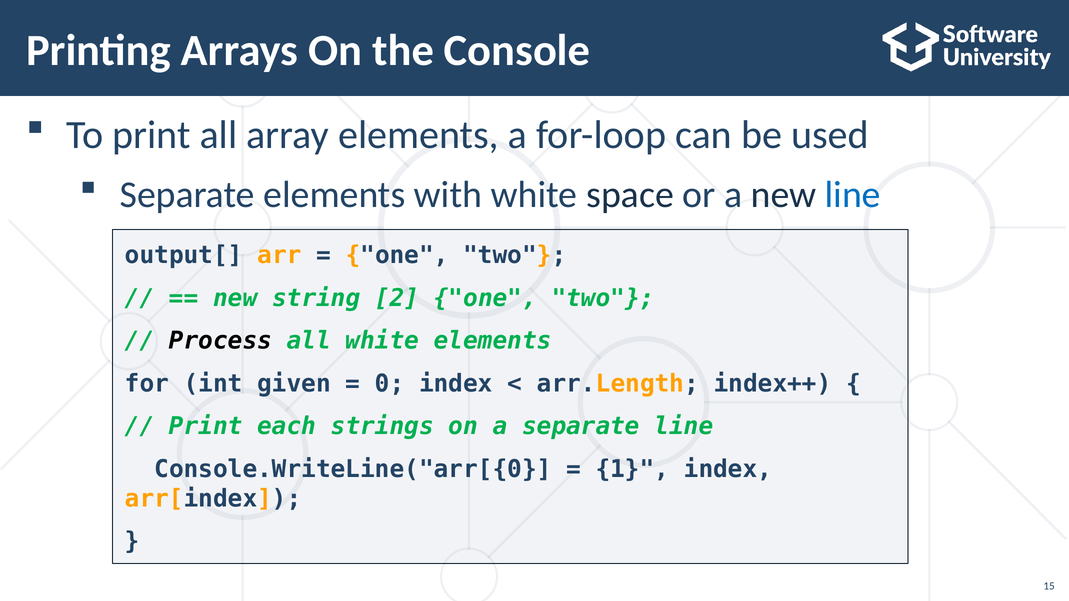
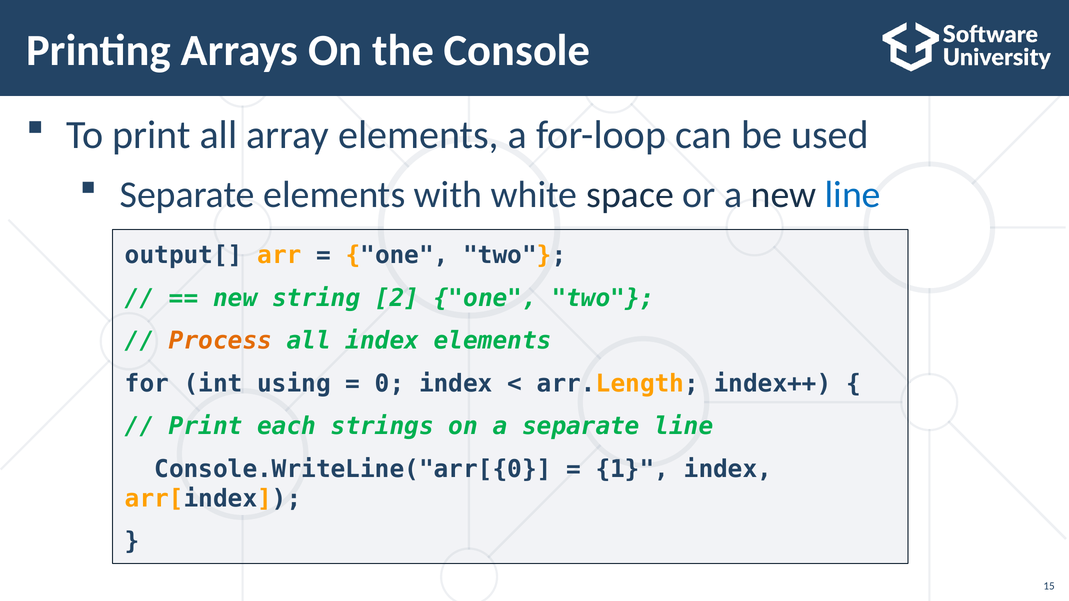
Process colour: black -> orange (221, 341)
all white: white -> index (382, 341)
given: given -> using (294, 384)
